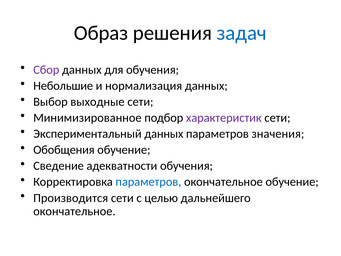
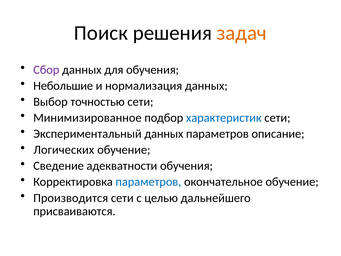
Образ: Образ -> Поиск (101, 33)
задач colour: blue -> orange (242, 33)
выходные: выходные -> точностью (98, 102)
характеристик colour: purple -> blue (224, 118)
значения: значения -> описание (278, 134)
Обобщения: Обобщения -> Логических (64, 150)
окончательное: окончательное -> присваиваются (74, 211)
